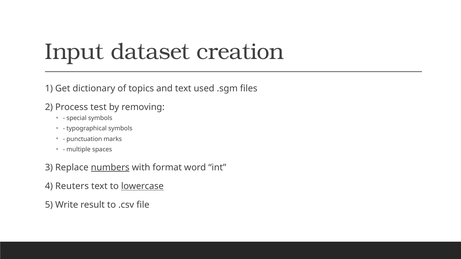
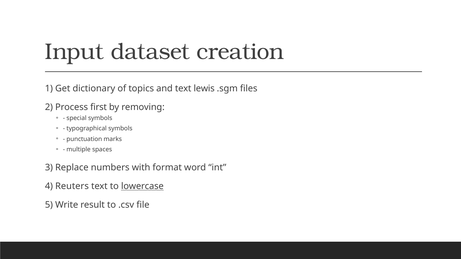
used: used -> lewis (204, 89)
test: test -> first (99, 107)
numbers underline: present -> none (110, 168)
